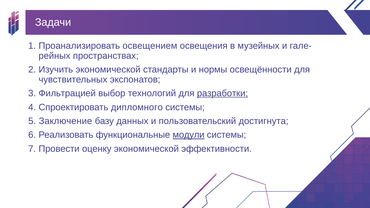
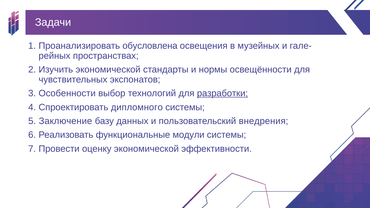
освещением: освещением -> обусловлена (150, 46)
Фильтрацией: Фильтрацией -> Особенности (67, 93)
достигнута: достигнута -> внедрения (264, 121)
модули underline: present -> none (189, 135)
